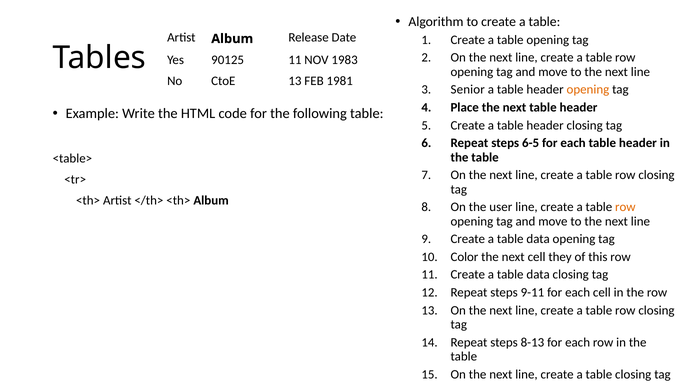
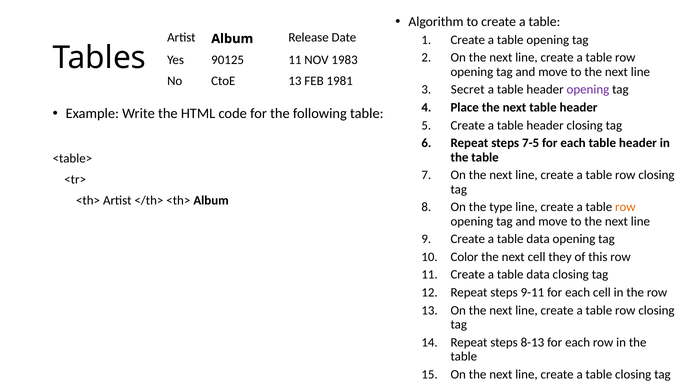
Senior: Senior -> Secret (468, 90)
opening colour: orange -> purple (588, 90)
6-5: 6-5 -> 7-5 (531, 143)
user: user -> type (501, 207)
